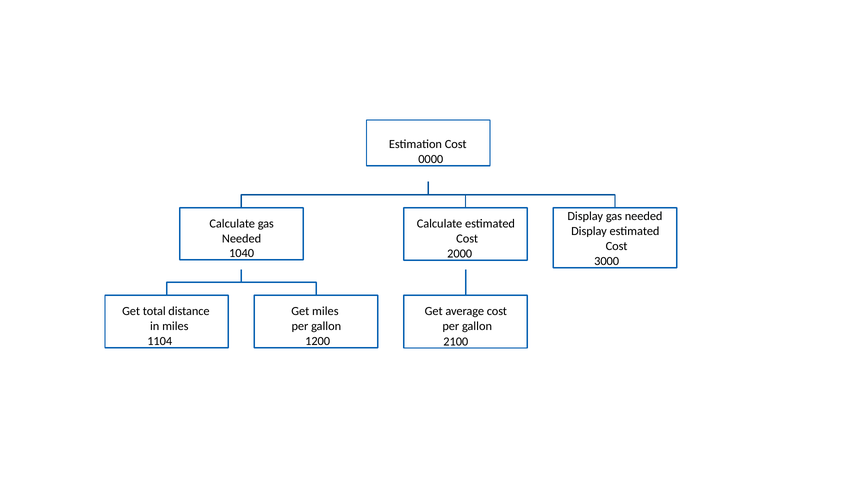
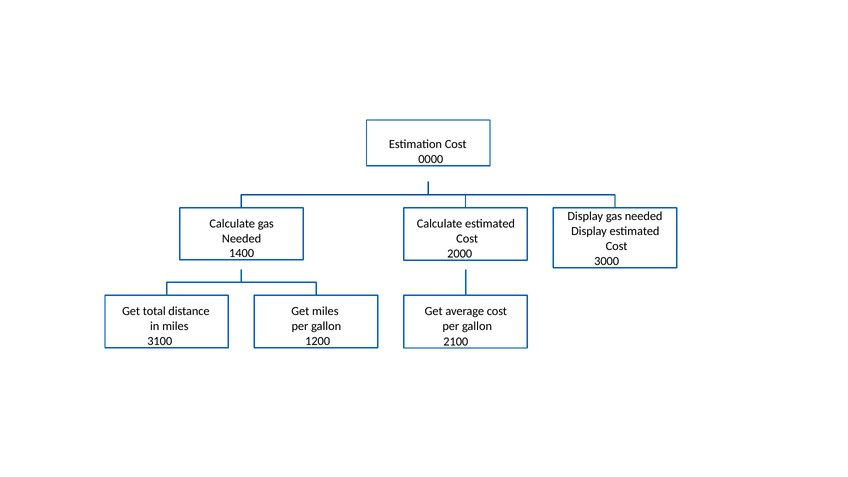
1040: 1040 -> 1400 (242, 253)
1104: 1104 -> 3100 (160, 341)
